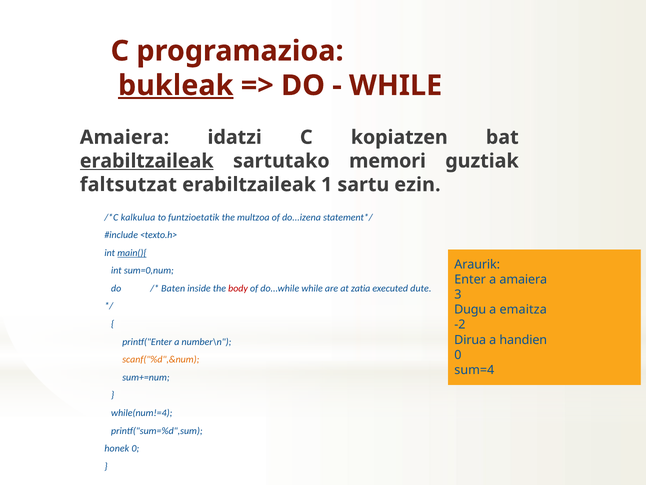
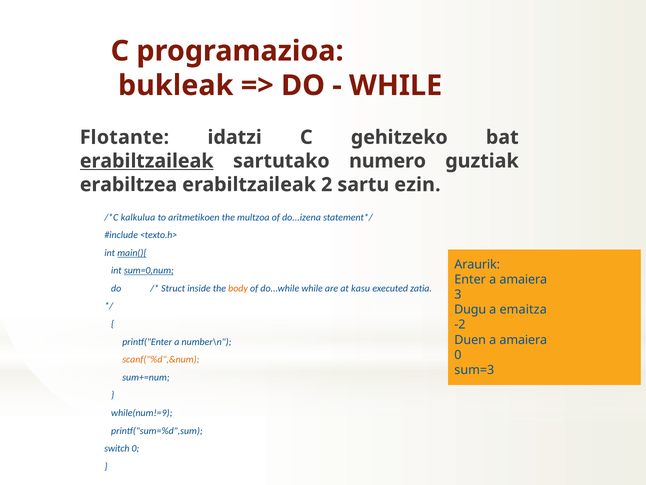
bukleak underline: present -> none (176, 85)
Amaiera: Amaiera -> Flotante (124, 137)
kopiatzen: kopiatzen -> gehitzeko (399, 137)
memori: memori -> numero (388, 161)
faltsutzat: faltsutzat -> erabiltzea (129, 184)
1: 1 -> 2 (327, 184)
funtzioetatik: funtzioetatik -> aritmetikoen (194, 217)
sum=0,num underline: none -> present (149, 270)
Baten: Baten -> Struct (173, 288)
body colour: red -> orange (238, 288)
zatia: zatia -> kasu (361, 288)
dute: dute -> zatia (421, 288)
Dirua: Dirua -> Duen (470, 340)
handien: handien -> amaiera (523, 340)
sum=4: sum=4 -> sum=3 (474, 370)
while(num!=4: while(num!=4 -> while(num!=9 (142, 413)
honek: honek -> switch (117, 448)
